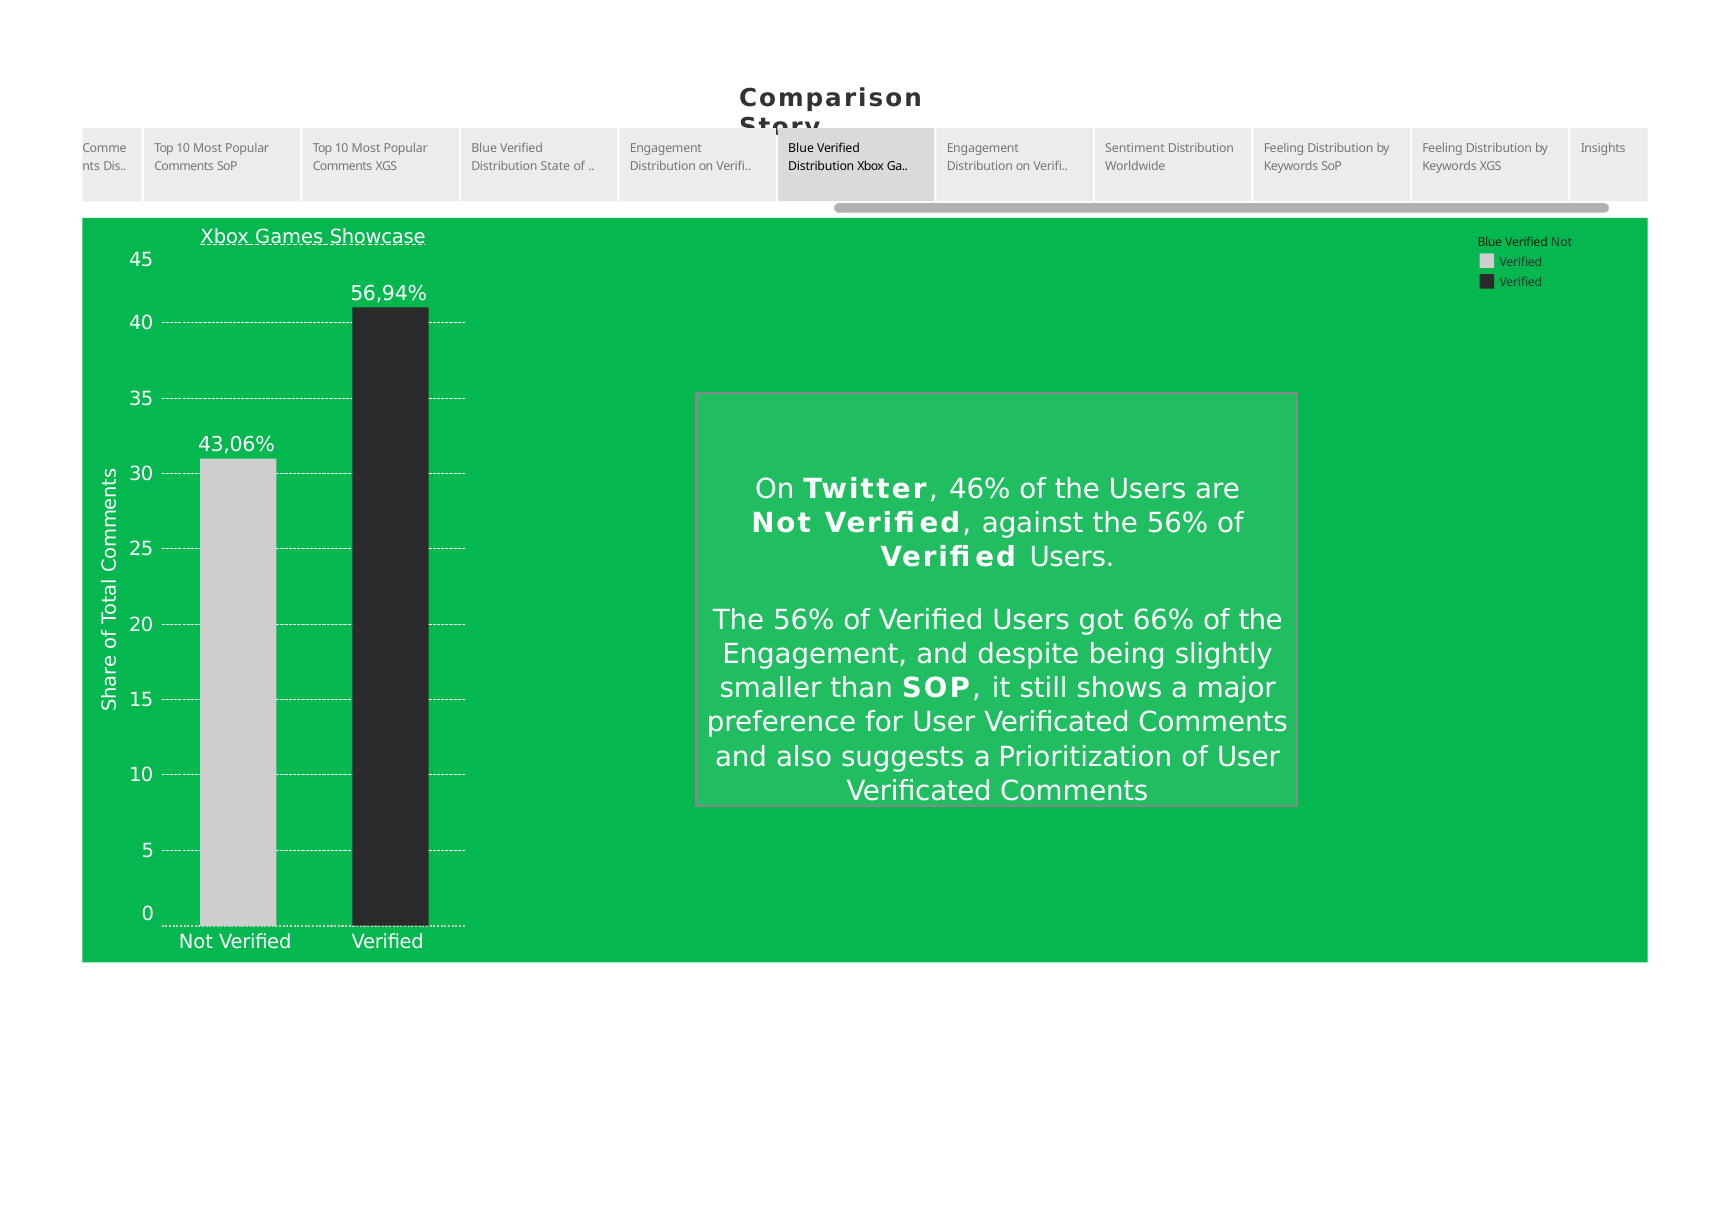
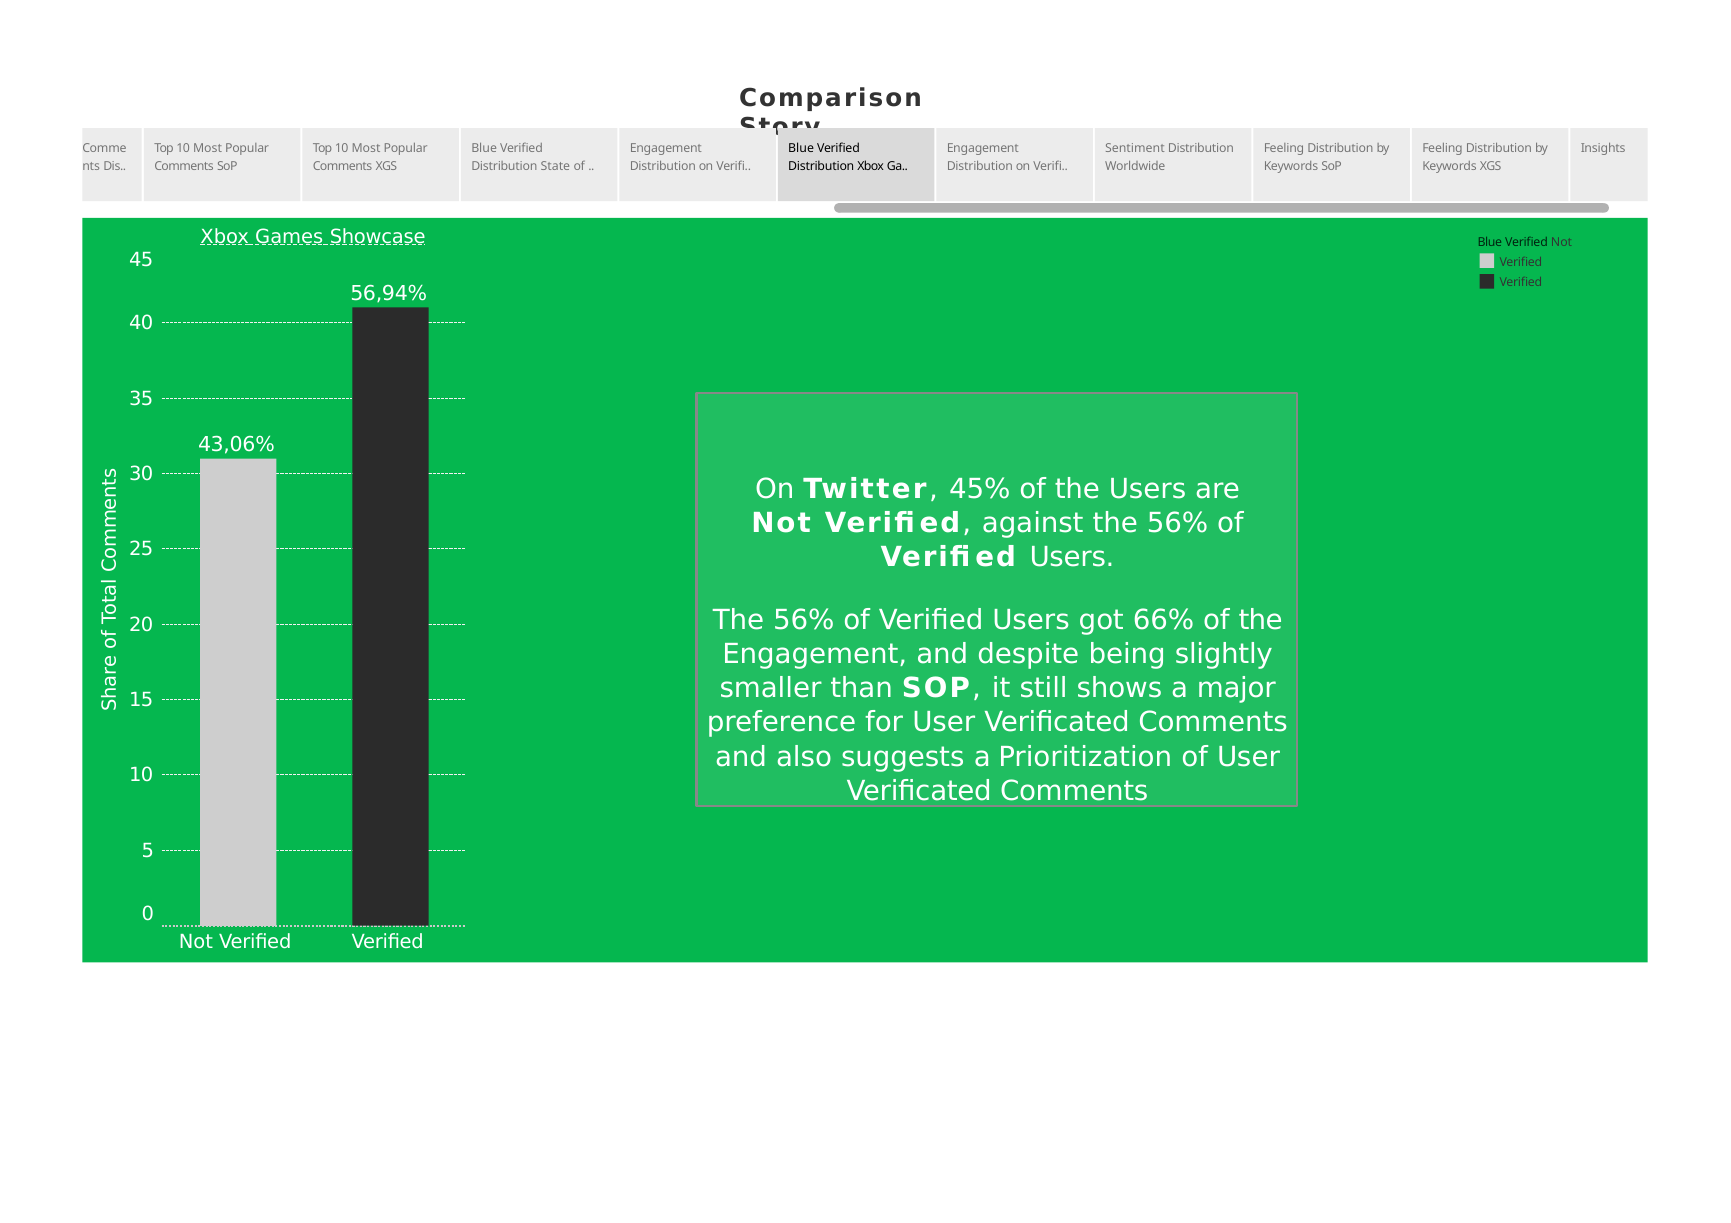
46%: 46% -> 45% (980, 489)
